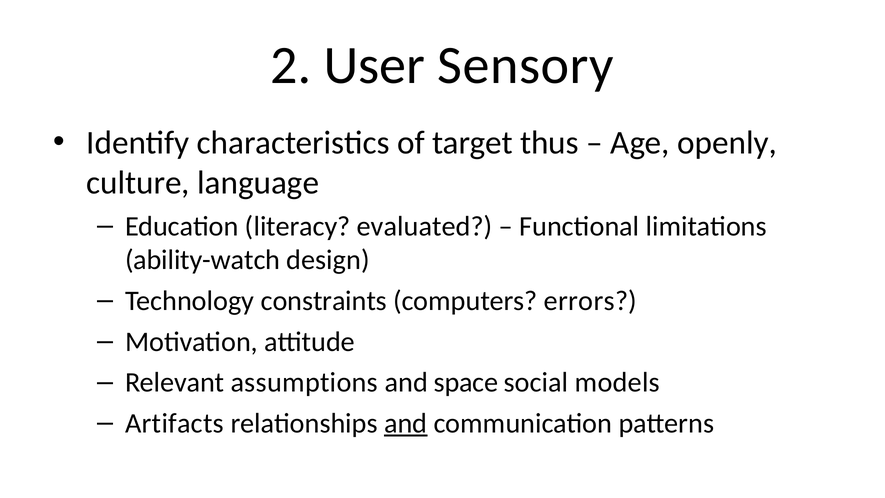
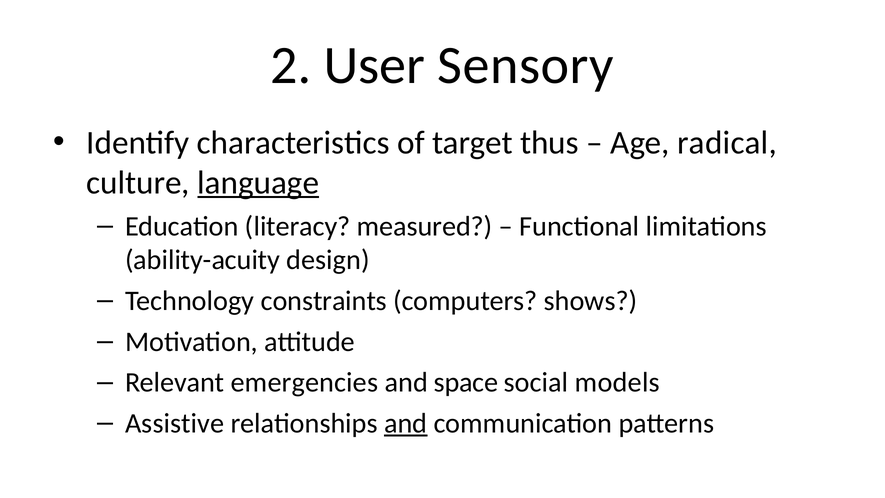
openly: openly -> radical (727, 143)
language underline: none -> present (258, 183)
evaluated: evaluated -> measured (425, 226)
ability-watch: ability-watch -> ability-acuity (203, 260)
errors: errors -> shows (591, 301)
assumptions: assumptions -> emergencies (304, 382)
Artifacts: Artifacts -> Assistive (175, 423)
